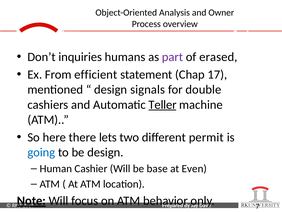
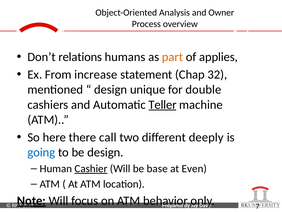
inquiries: inquiries -> relations (80, 57)
part colour: purple -> orange (173, 57)
erased: erased -> applies (218, 57)
efficient: efficient -> increase (96, 74)
17: 17 -> 32 (217, 74)
signals: signals -> unique (148, 89)
lets: lets -> call (108, 137)
permit: permit -> deeply (206, 137)
Cashier underline: none -> present (91, 168)
